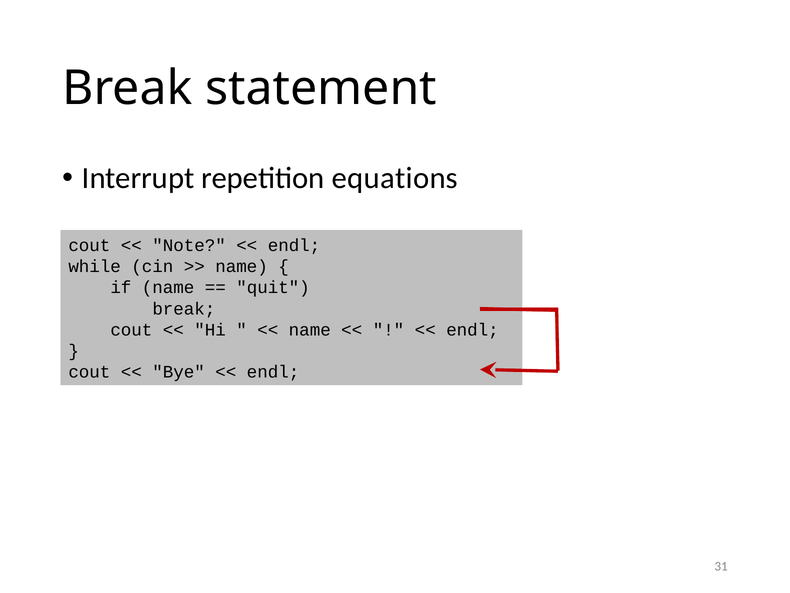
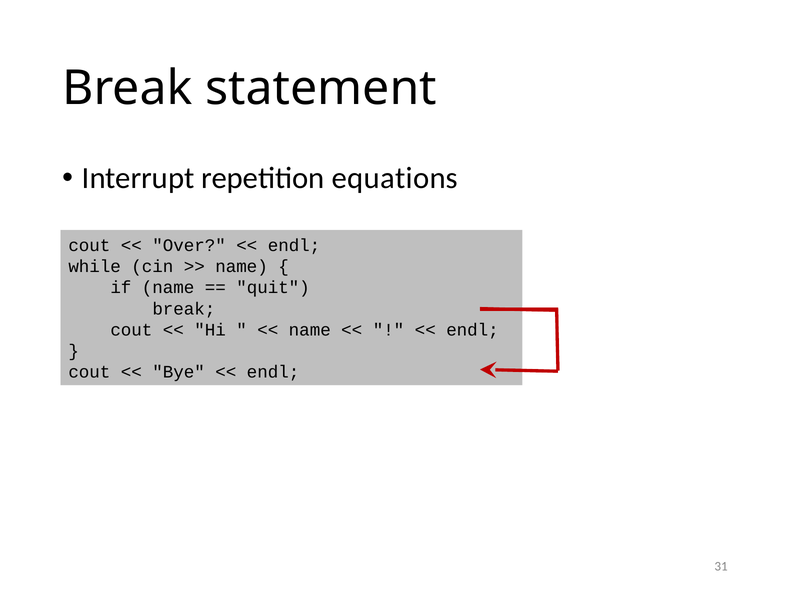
Note: Note -> Over (189, 245)
